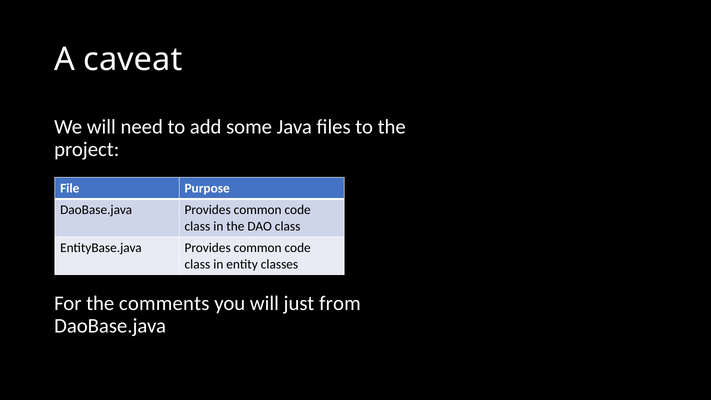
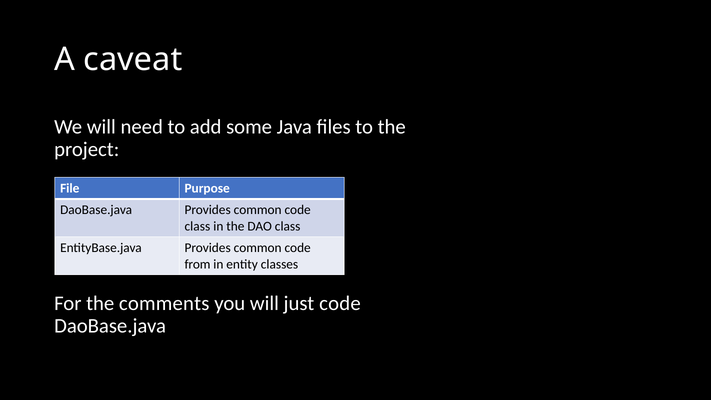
class: class -> from (198, 264)
just from: from -> code (340, 303)
